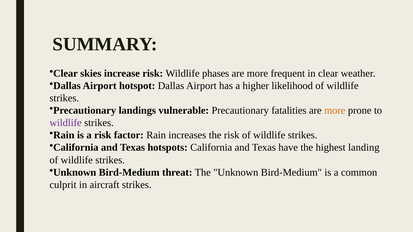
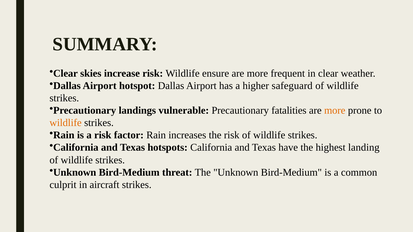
phases: phases -> ensure (216, 73)
likelihood: likelihood -> safeguard (292, 86)
wildlife colour: purple -> orange (66, 123)
